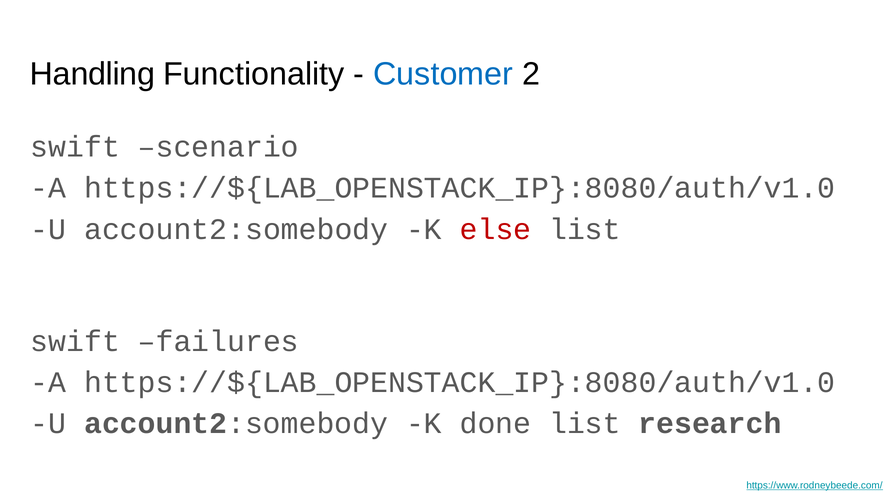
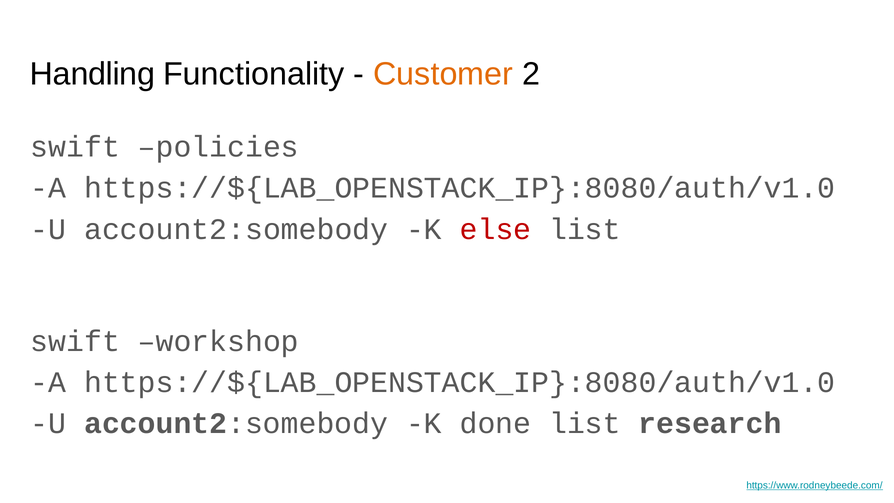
Customer colour: blue -> orange (443, 74)
scenario: scenario -> policies (218, 147)
failures: failures -> workshop (218, 341)
